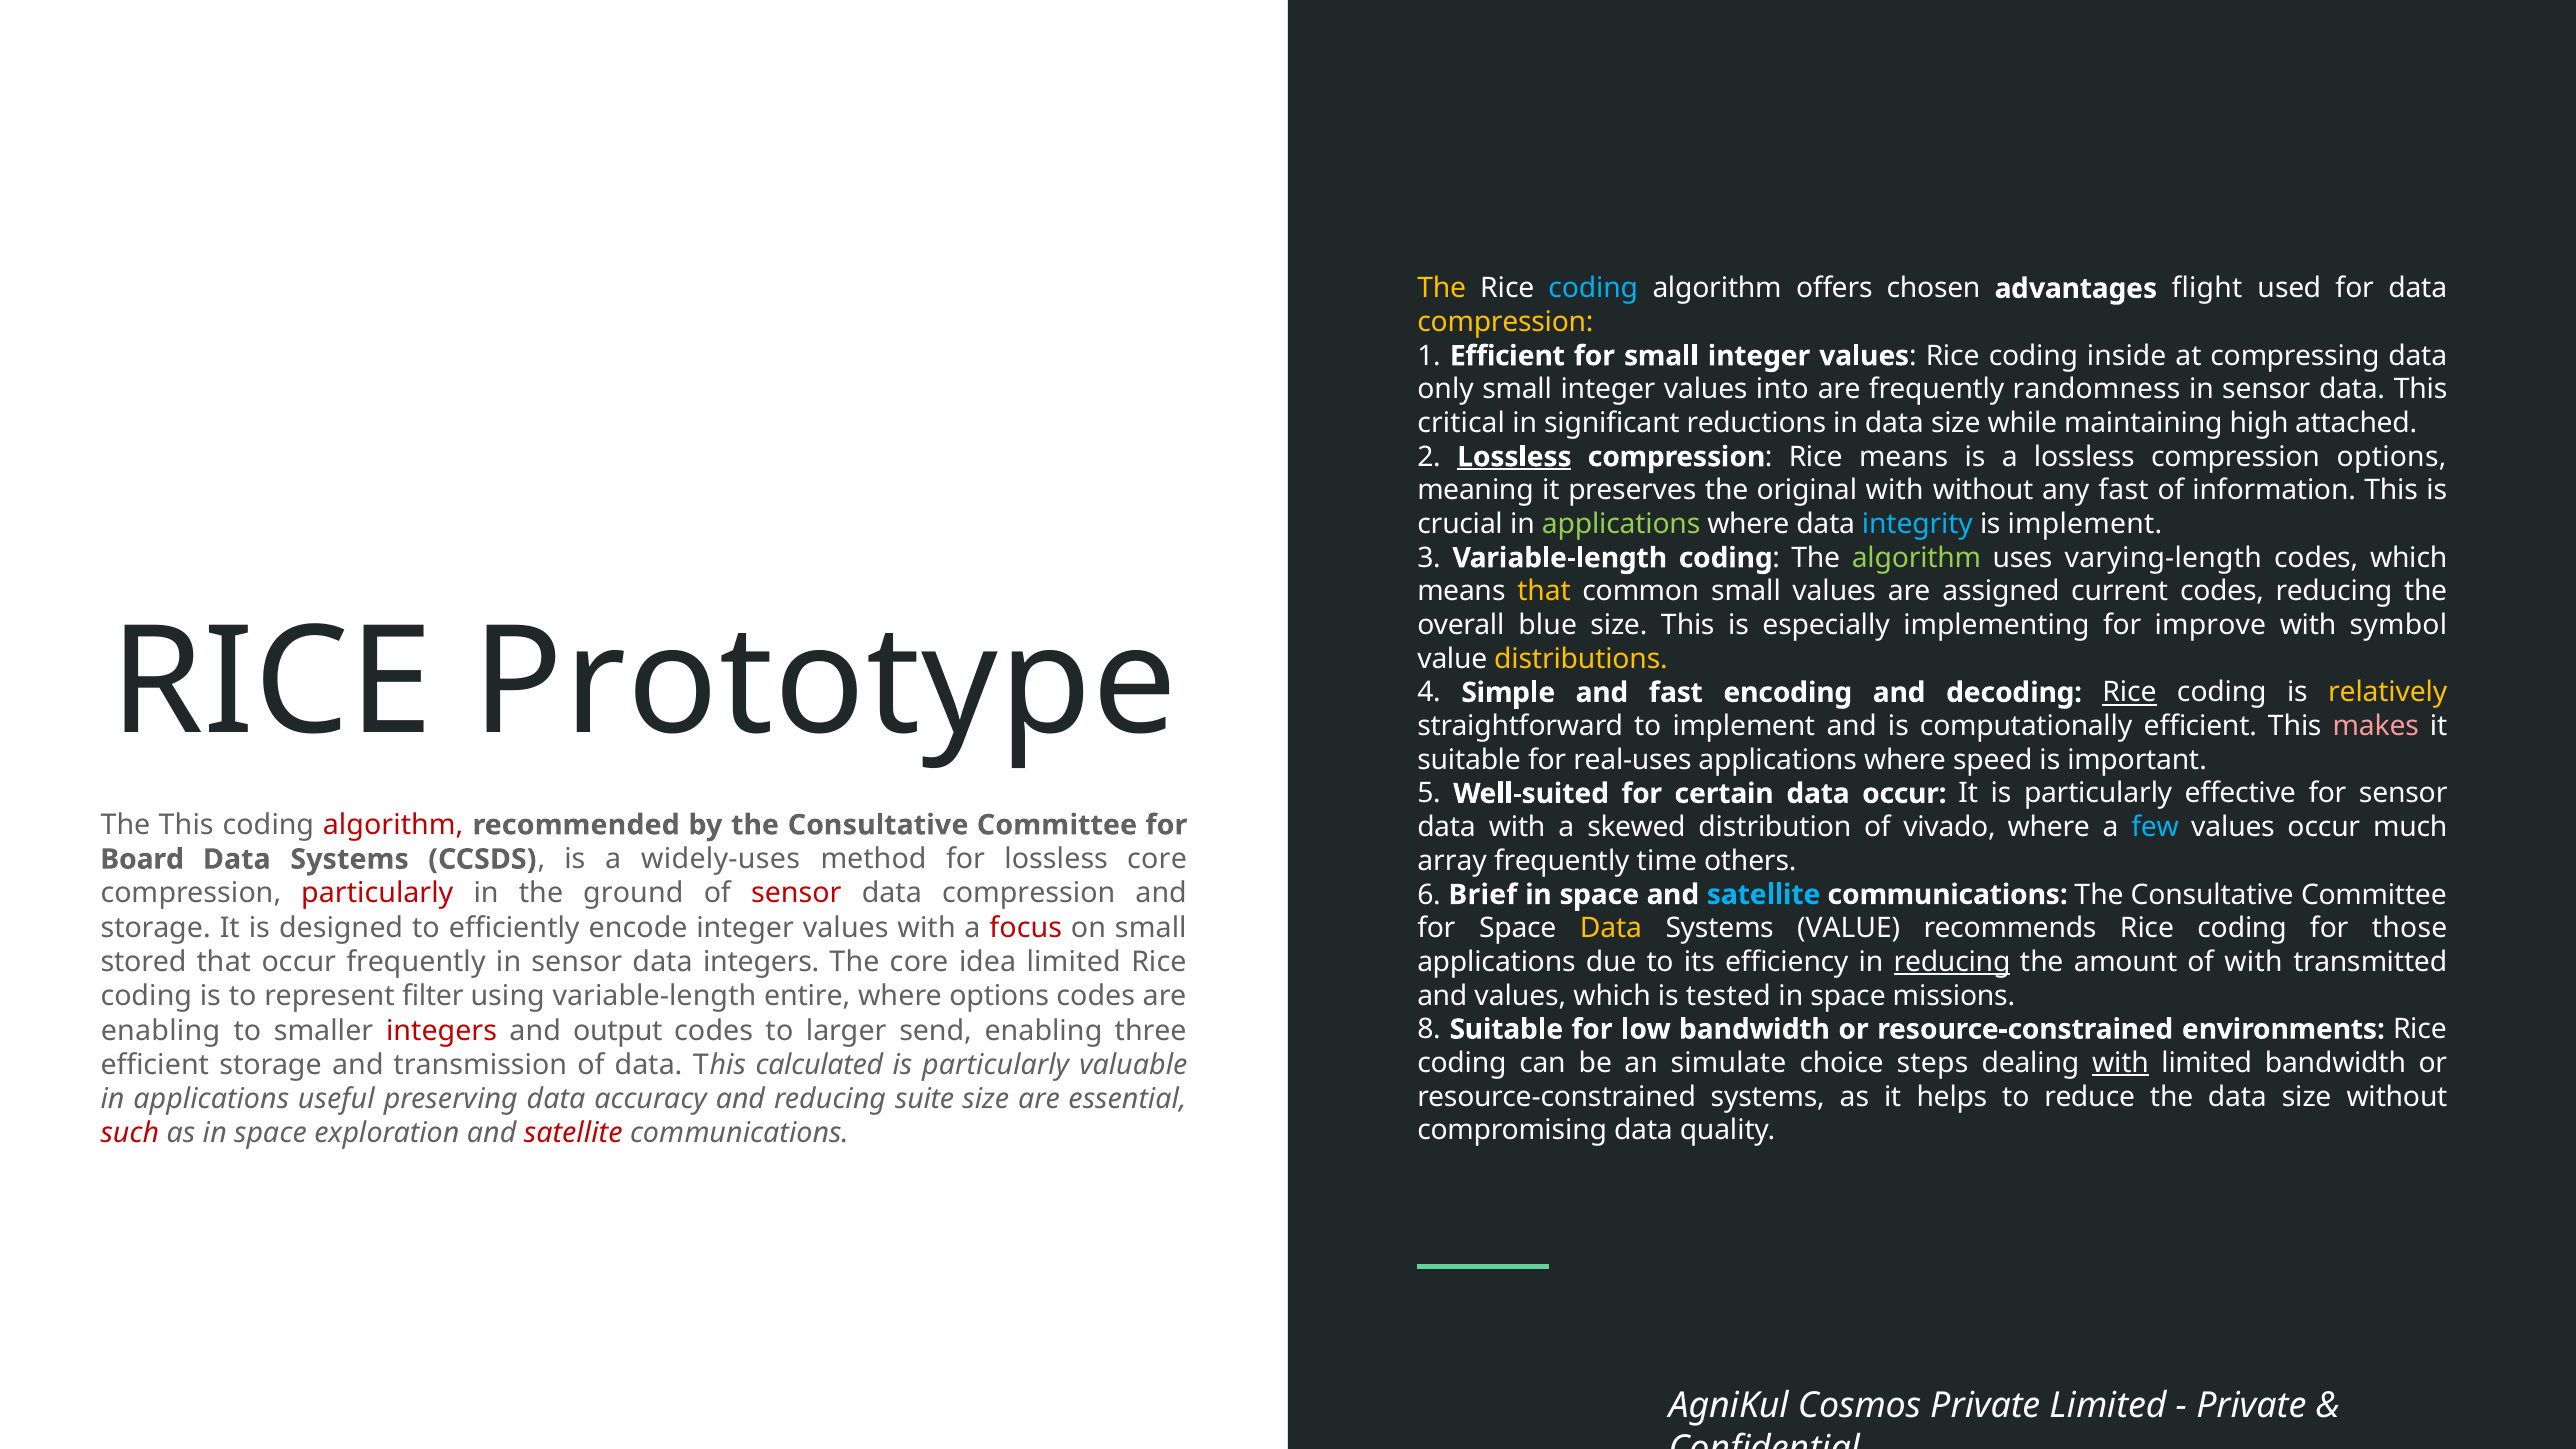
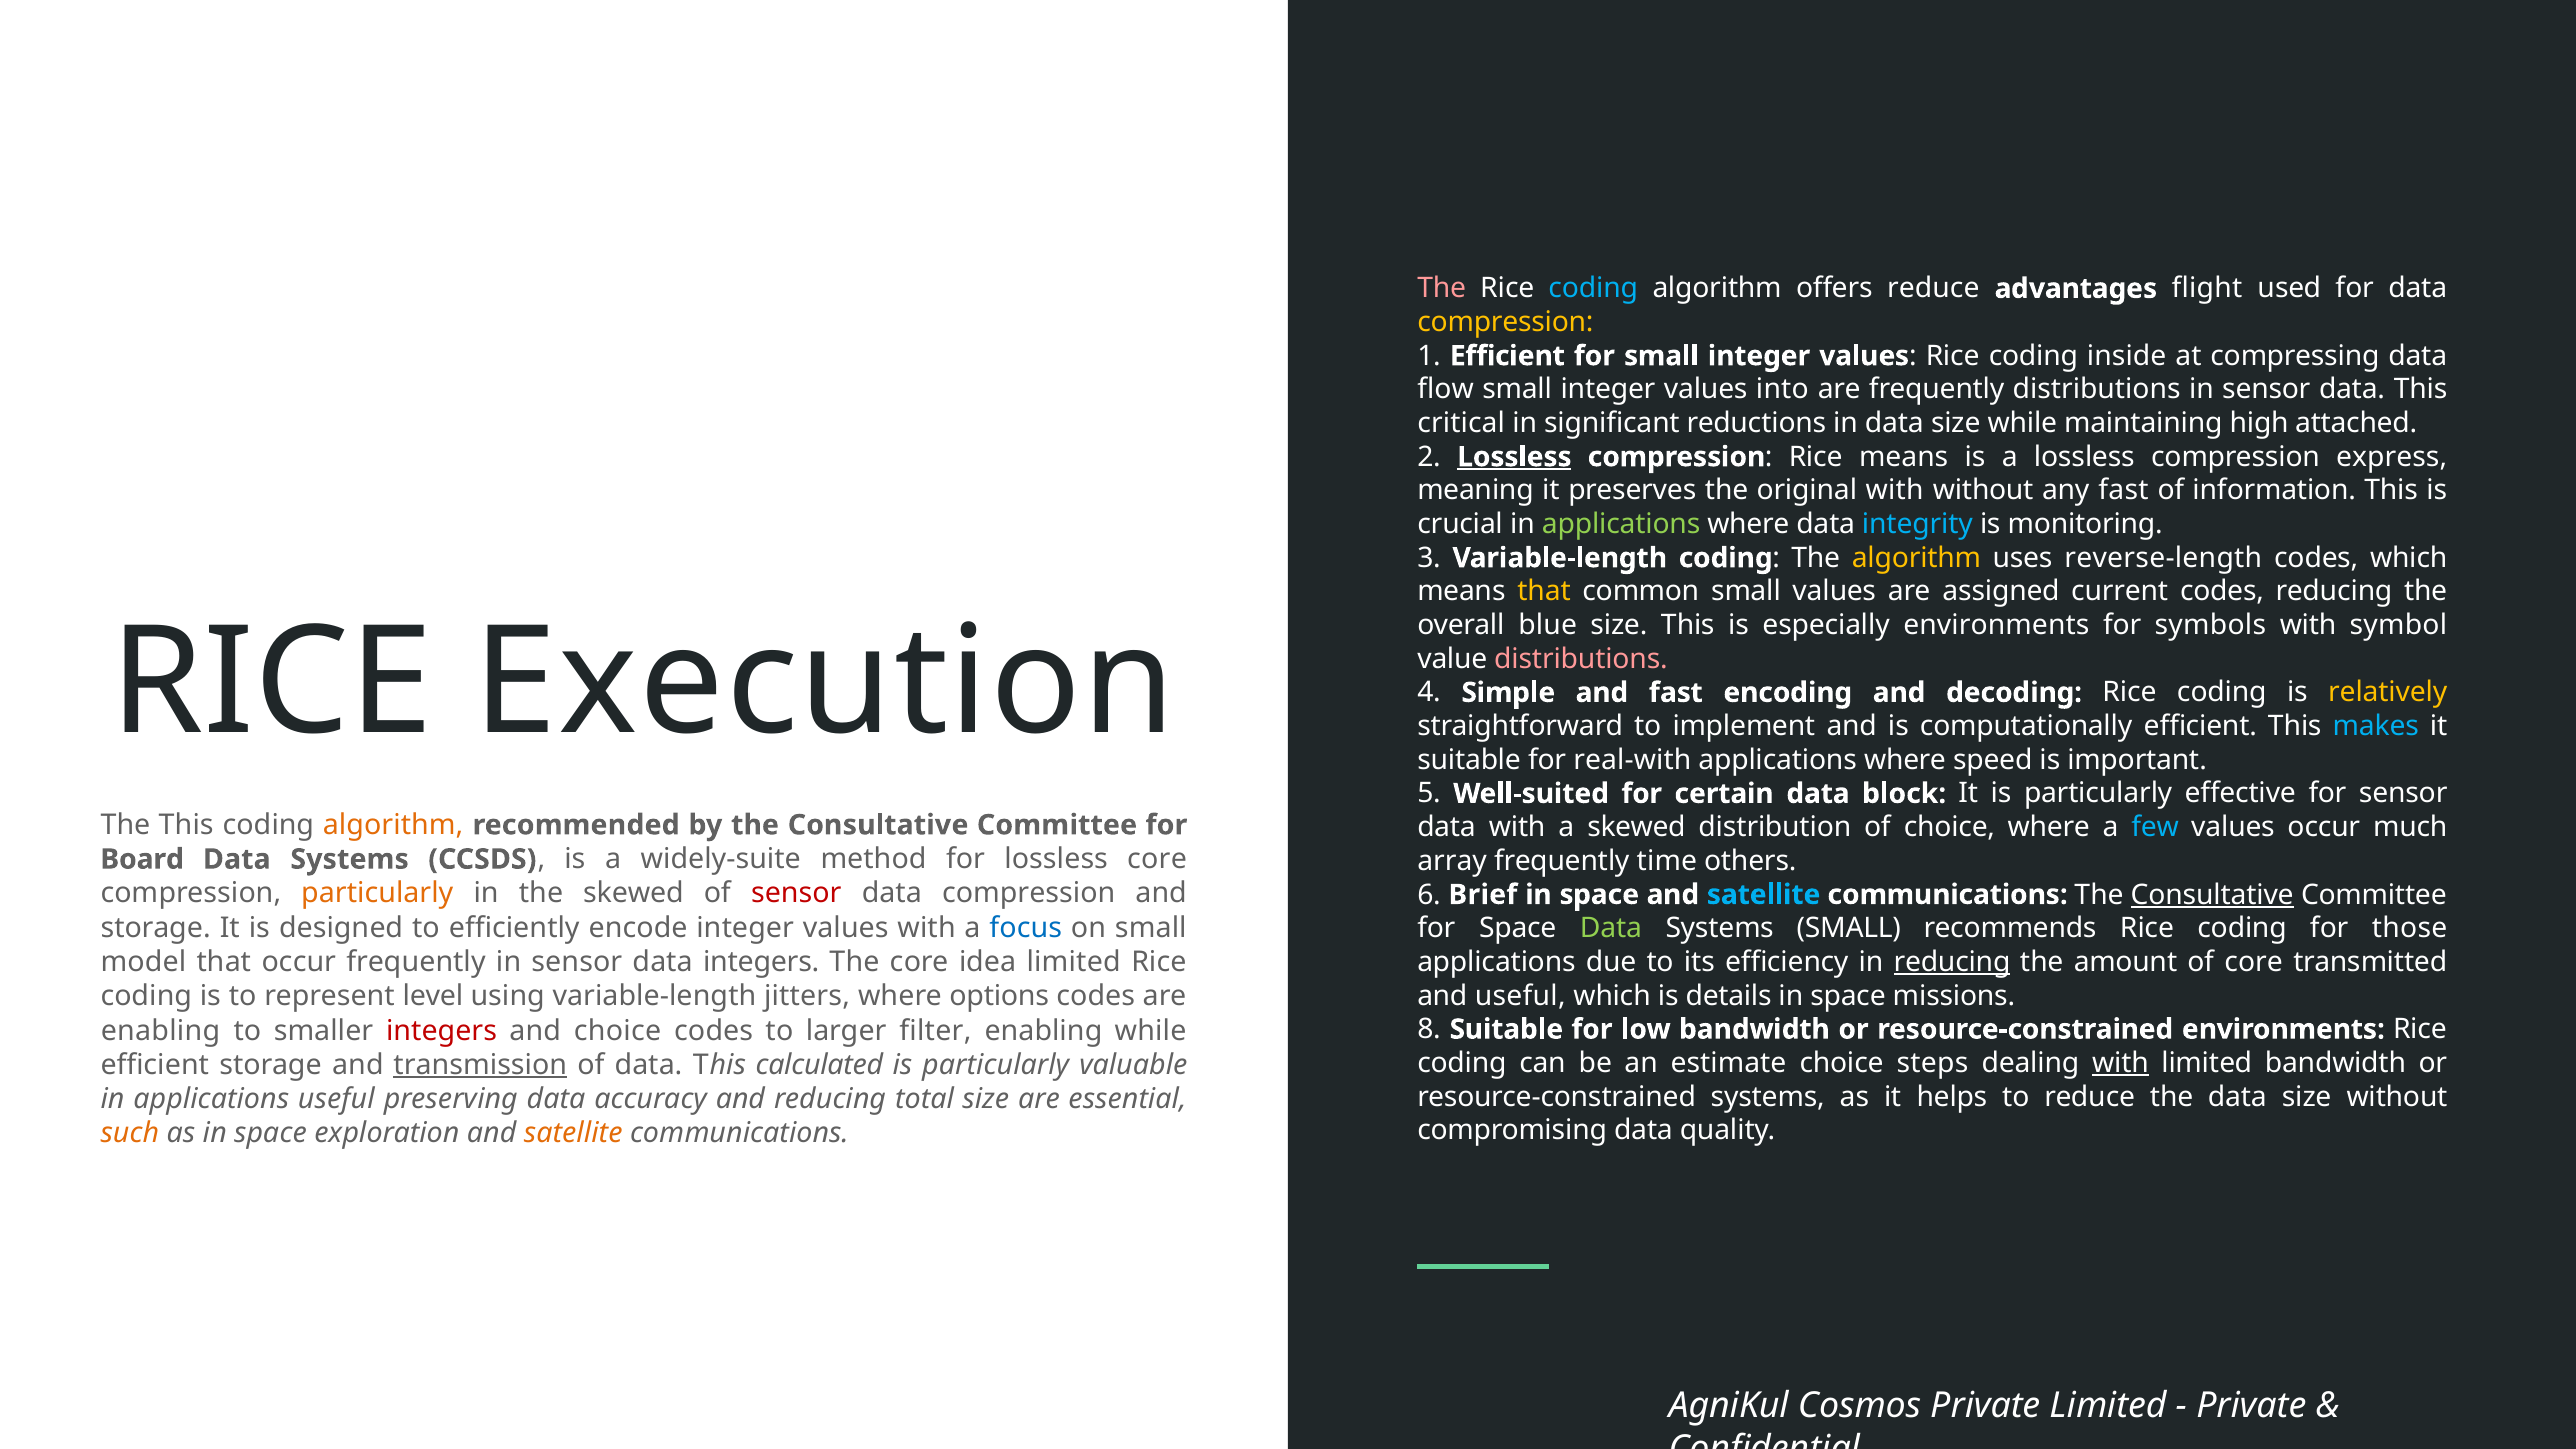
The colour: yellow -> pink (1442, 289)
offers chosen: chosen -> reduce (1933, 289)
only: only -> flow (1446, 390)
frequently randomness: randomness -> distributions (2097, 390)
compression options: options -> express (2392, 457)
is implement: implement -> monitoring (2085, 524)
algorithm colour: light green -> yellow (1916, 558)
varying-length: varying-length -> reverse-length (2163, 558)
especially implementing: implementing -> environments (1996, 625)
improve: improve -> symbols (2210, 625)
Prototype: Prototype -> Execution (825, 683)
distributions colour: yellow -> pink (1581, 659)
Rice underline: present -> none (2130, 693)
makes colour: pink -> light blue (2376, 726)
real-uses: real-uses -> real-with (1632, 760)
data occur: occur -> block (1904, 794)
algorithm colour: red -> orange (393, 825)
of vivado: vivado -> choice (1949, 827)
widely-uses: widely-uses -> widely-suite (721, 859)
particularly colour: red -> orange (377, 894)
the ground: ground -> skewed (633, 894)
Consultative underline: none -> present (2212, 895)
focus colour: red -> blue (1026, 928)
Data colour: yellow -> light green (1611, 928)
Systems VALUE: VALUE -> SMALL (1849, 928)
stored: stored -> model (143, 962)
of with: with -> core (2254, 962)
and values: values -> useful (1520, 996)
tested: tested -> details (1729, 996)
filter: filter -> level (433, 996)
entire: entire -> jitters (807, 996)
and output: output -> choice (617, 1031)
send: send -> filter (935, 1031)
enabling three: three -> while (1151, 1031)
simulate: simulate -> estimate (1729, 1063)
transmission underline: none -> present (480, 1065)
suite: suite -> total (925, 1099)
such colour: red -> orange (130, 1134)
satellite colour: red -> orange (573, 1134)
